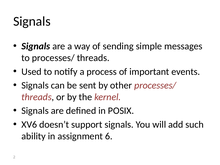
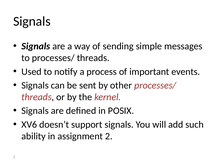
assignment 6: 6 -> 2 (109, 136)
